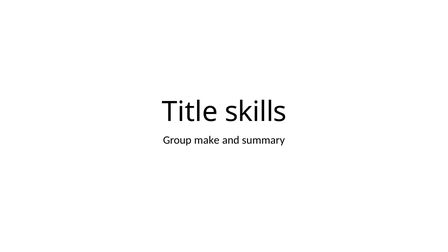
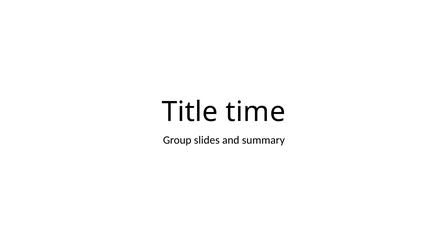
skills: skills -> time (255, 112)
make: make -> slides (207, 140)
